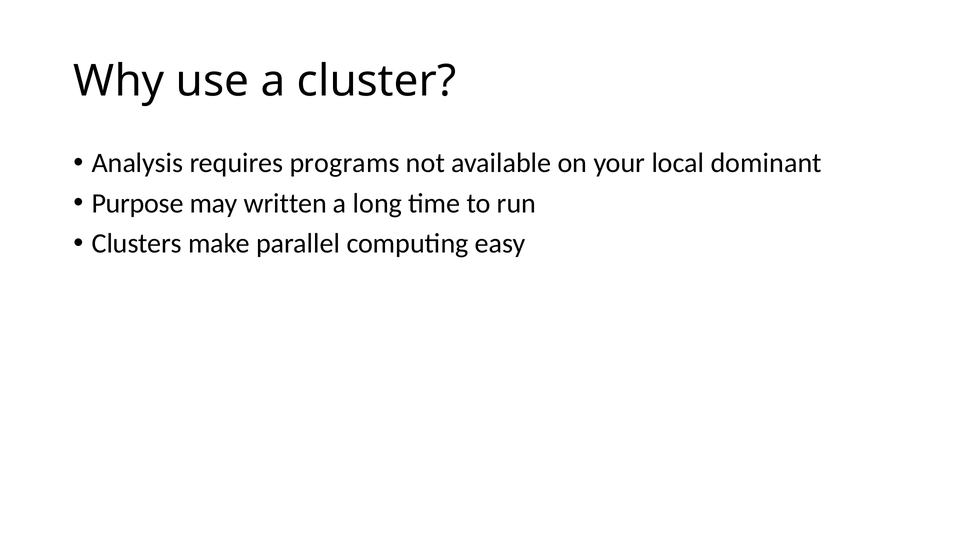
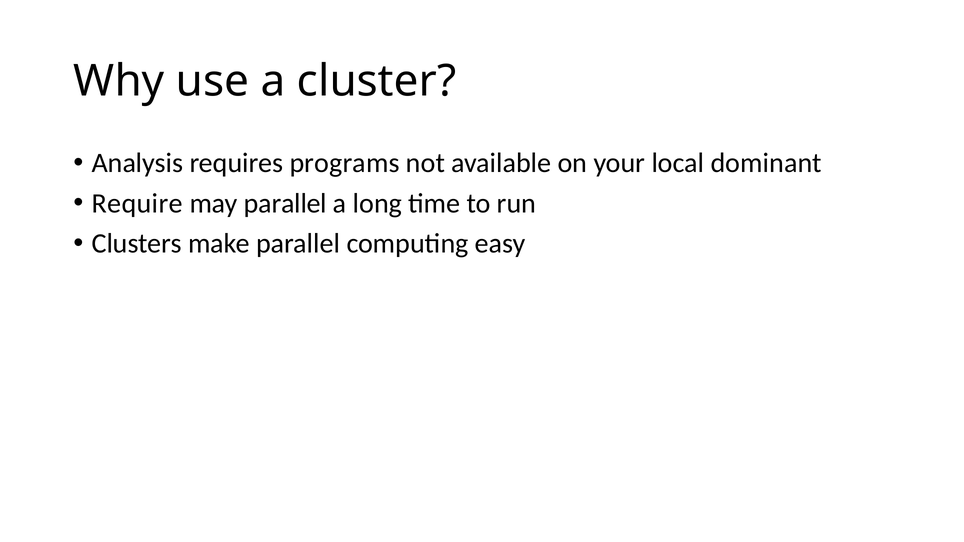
Purpose: Purpose -> Require (137, 203)
may written: written -> parallel (285, 203)
